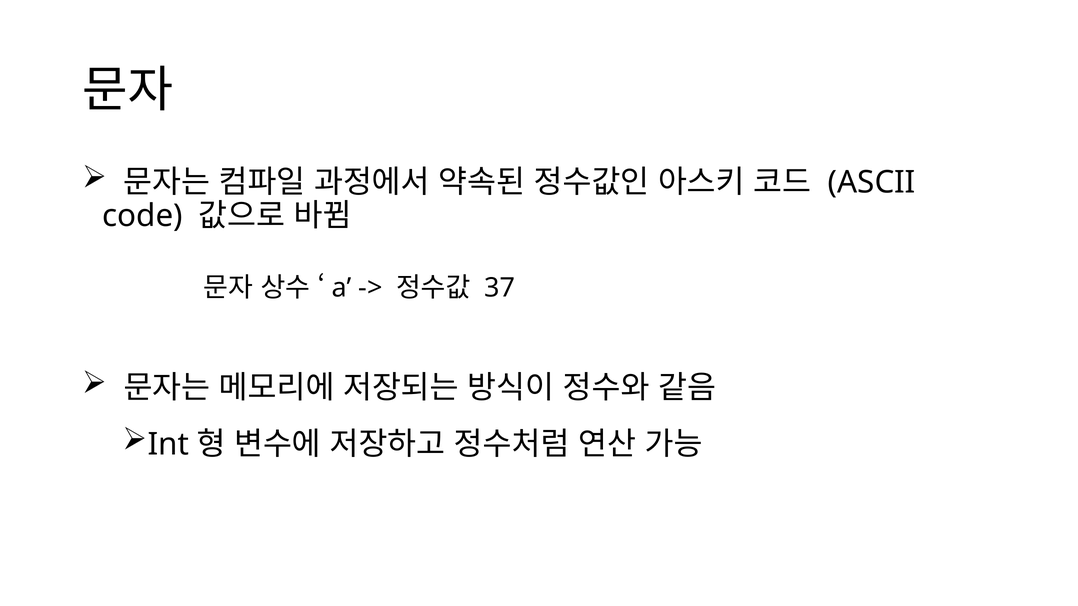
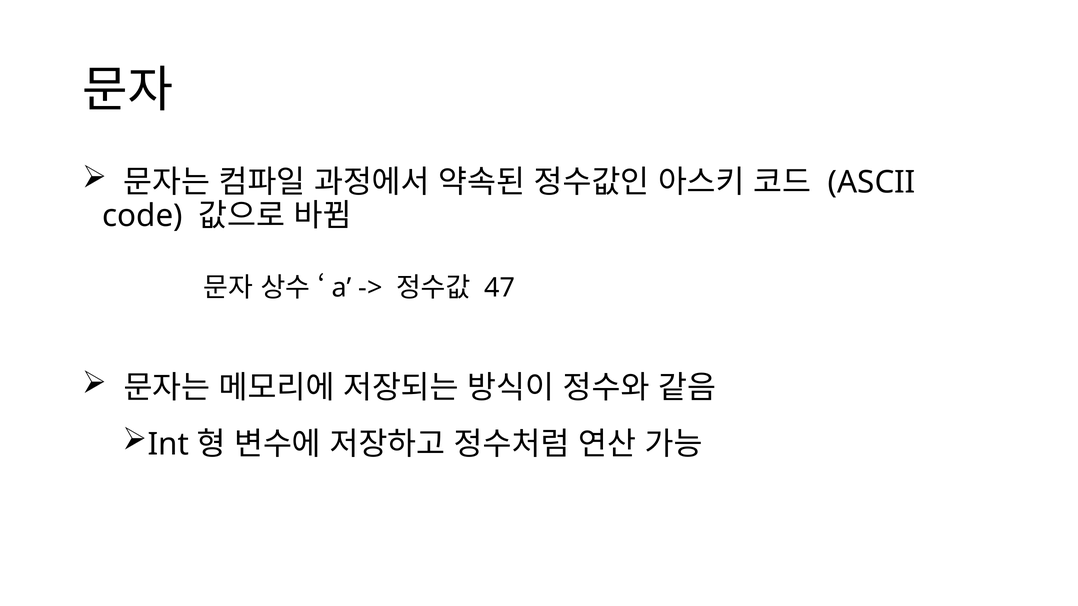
37: 37 -> 47 (500, 288)
